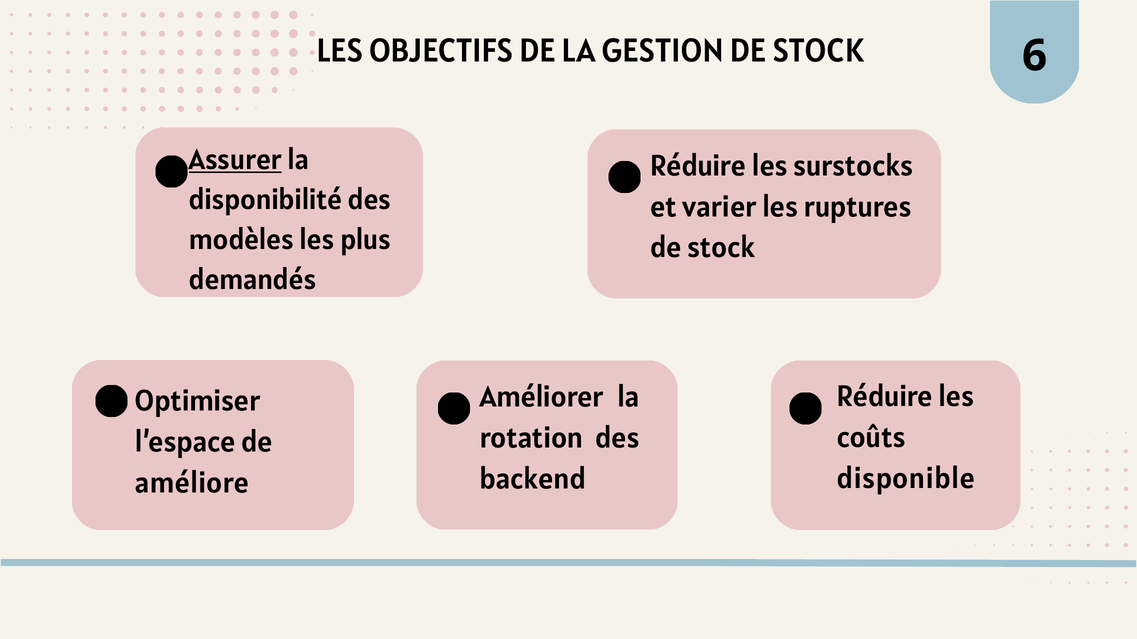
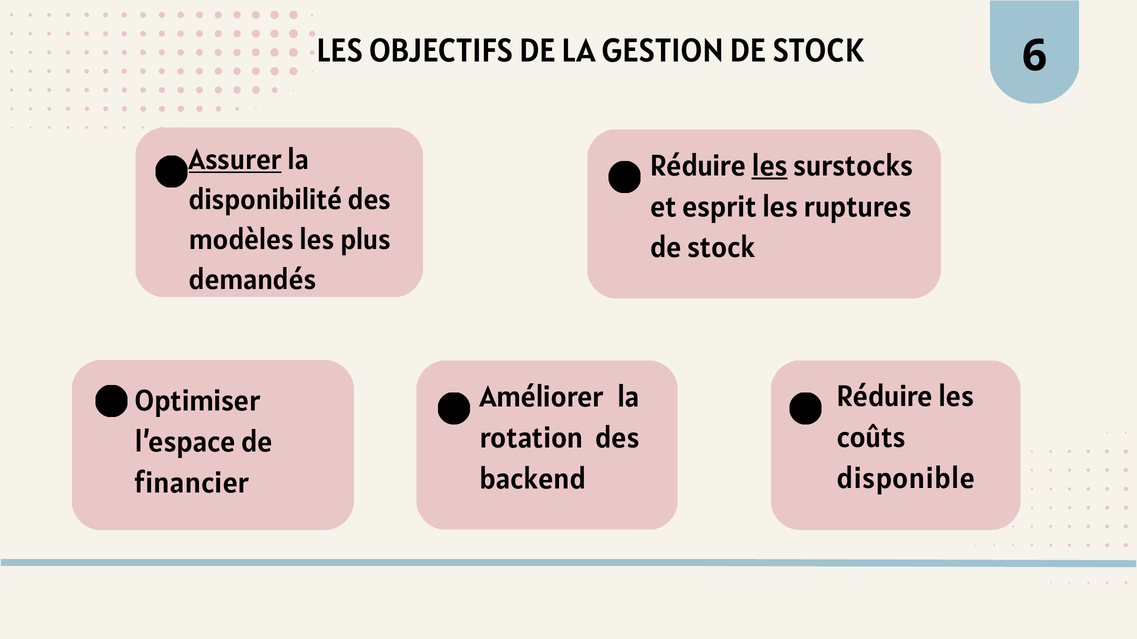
les underline: none -> present (770, 166)
varier: varier -> esprit (719, 207)
améliore: améliore -> financier (192, 483)
